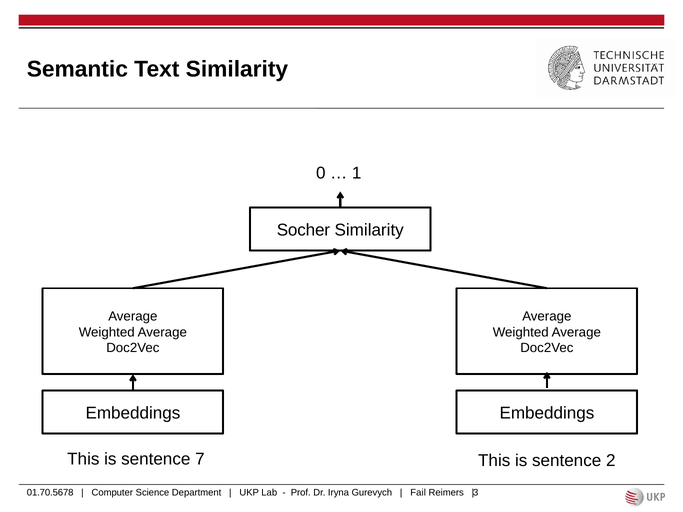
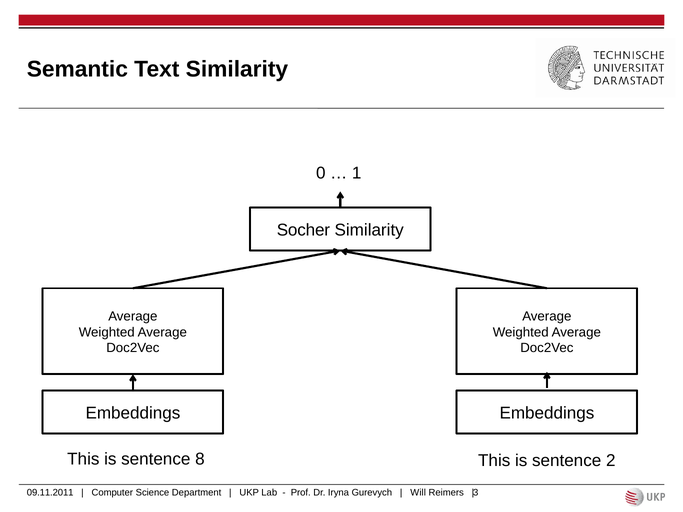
7: 7 -> 8 (200, 459)
01.70.5678: 01.70.5678 -> 09.11.2011 (50, 493)
Fail: Fail -> Will (418, 493)
